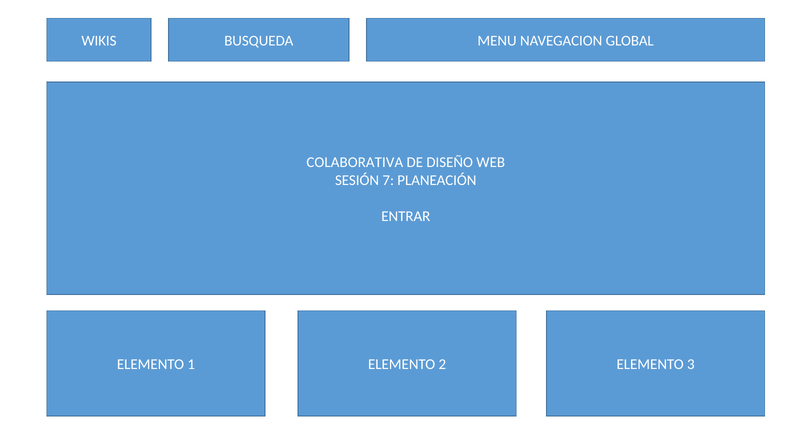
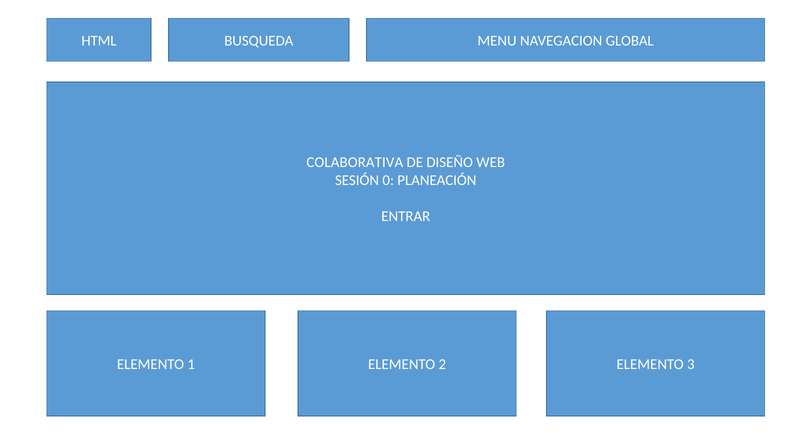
WIKIS: WIKIS -> HTML (99, 41)
7: 7 -> 0 (388, 180)
